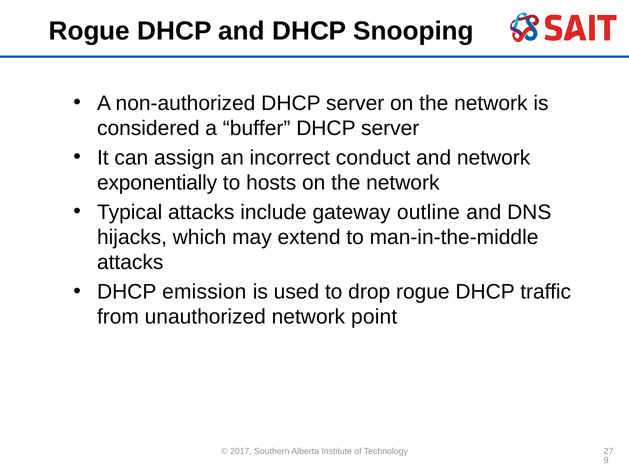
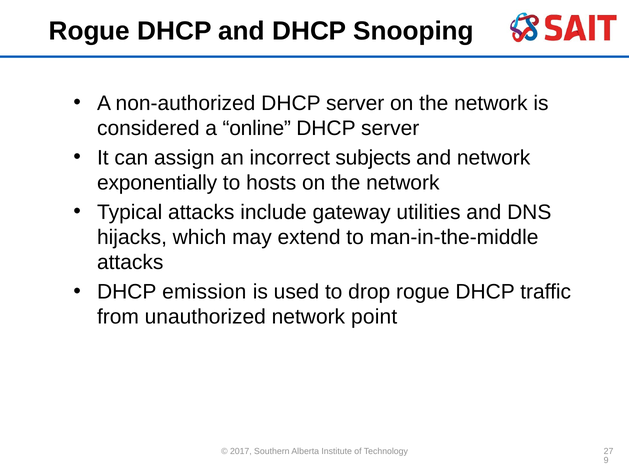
buffer: buffer -> online (257, 128)
conduct: conduct -> subjects (373, 158)
outline: outline -> utilities (429, 212)
